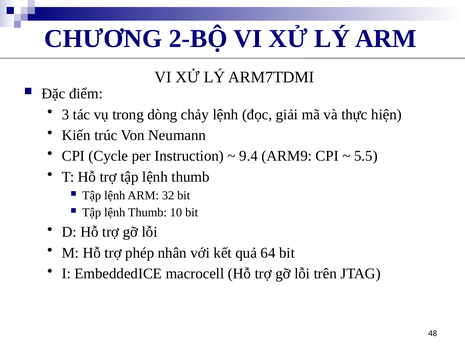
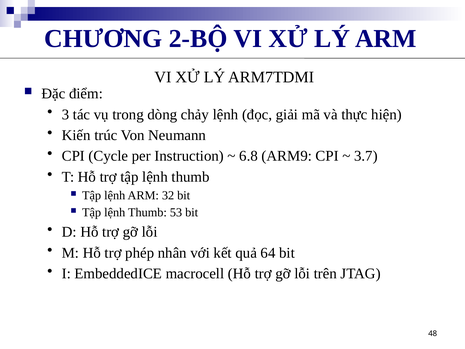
9.4: 9.4 -> 6.8 (249, 156)
5.5: 5.5 -> 3.7 (366, 156)
10: 10 -> 53 (176, 212)
